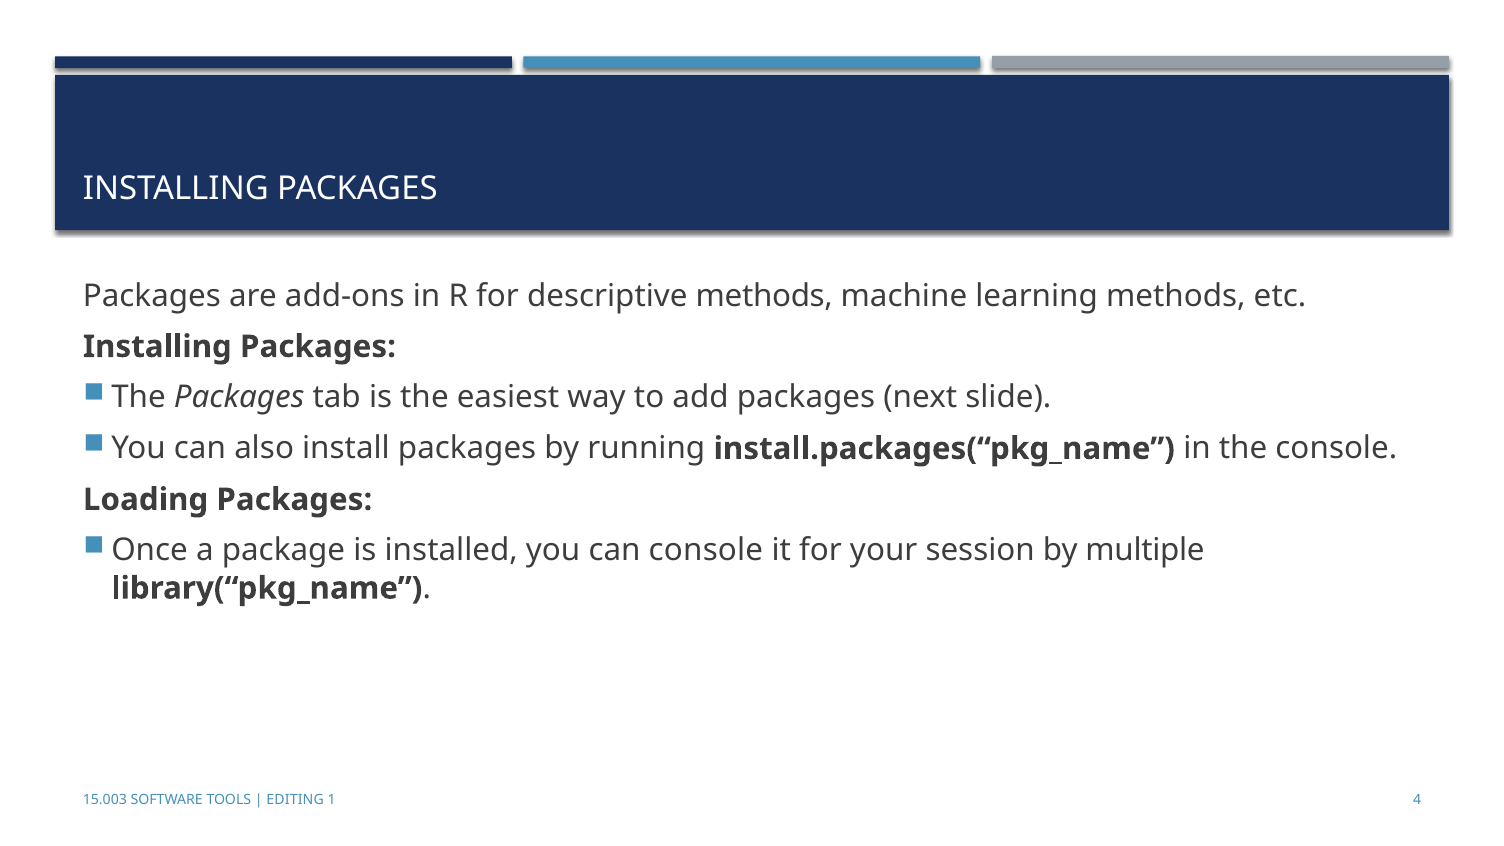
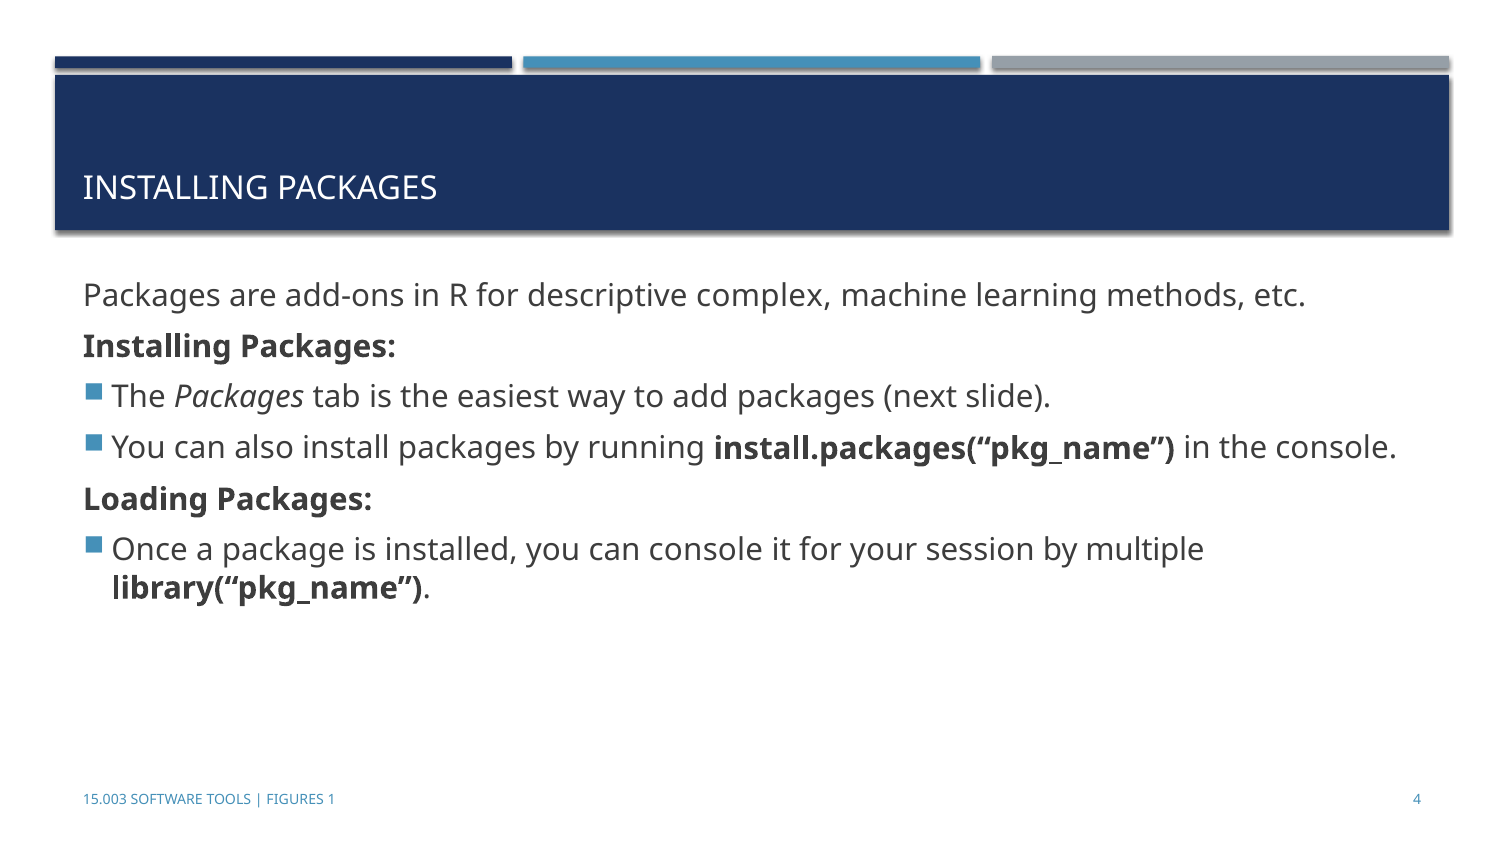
descriptive methods: methods -> complex (764, 296)
EDITING: EDITING -> FIGURES (295, 799)
